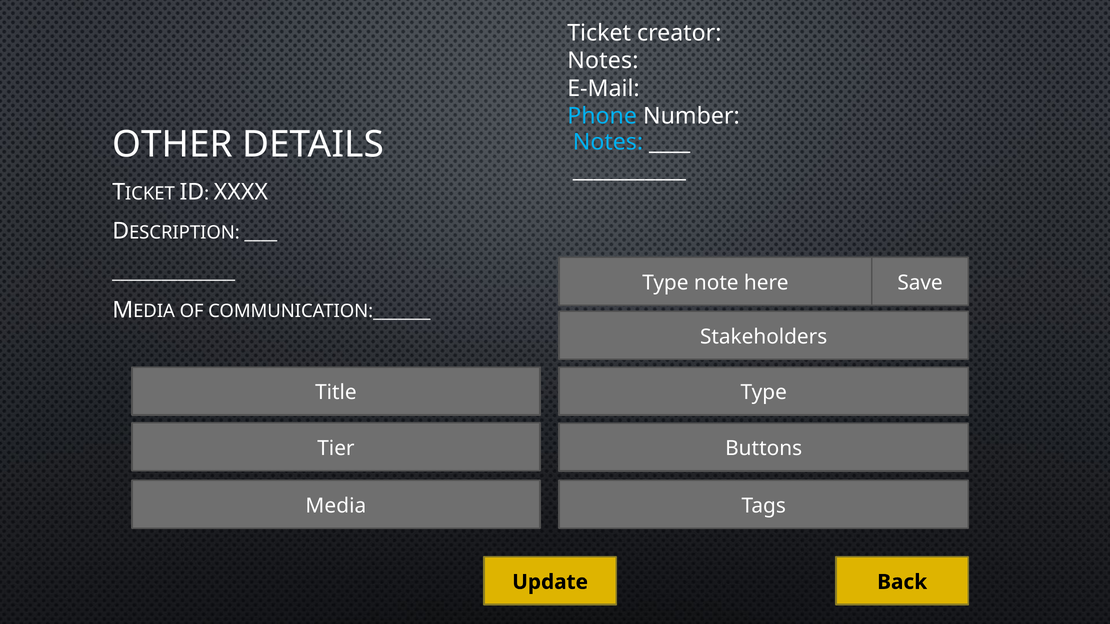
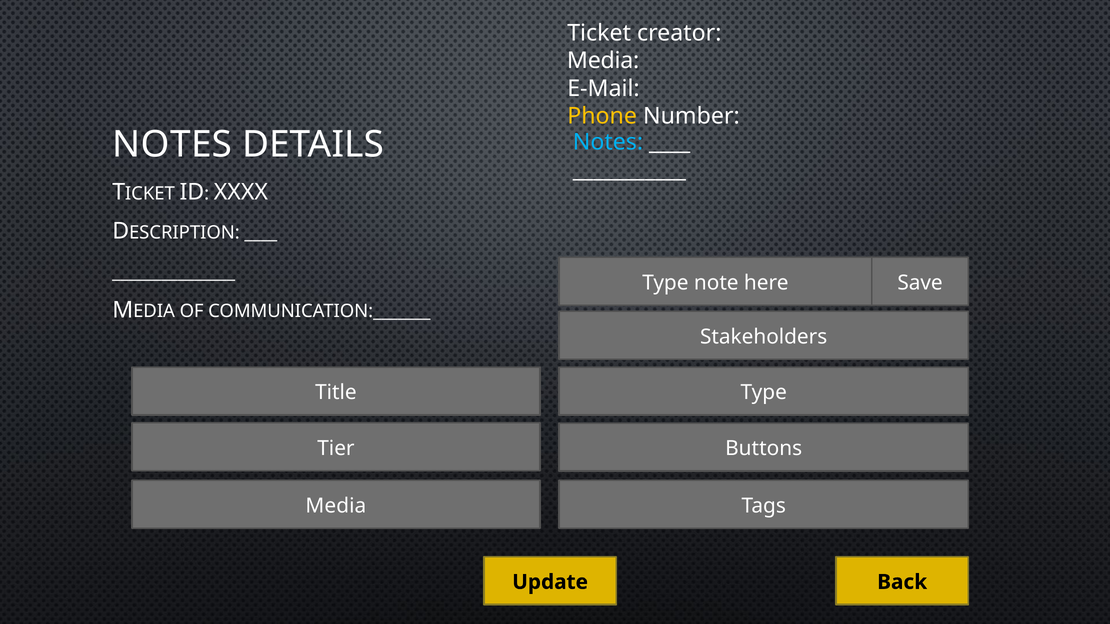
Notes: Notes -> Media (603, 61)
Phone colour: light blue -> yellow (602, 116)
OTHER: OTHER -> NOTES (172, 145)
